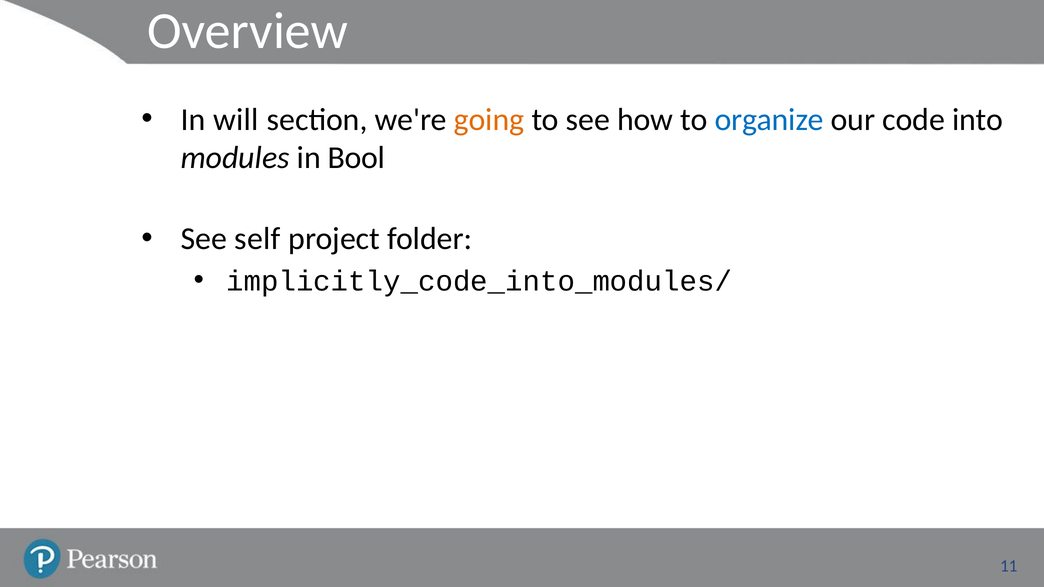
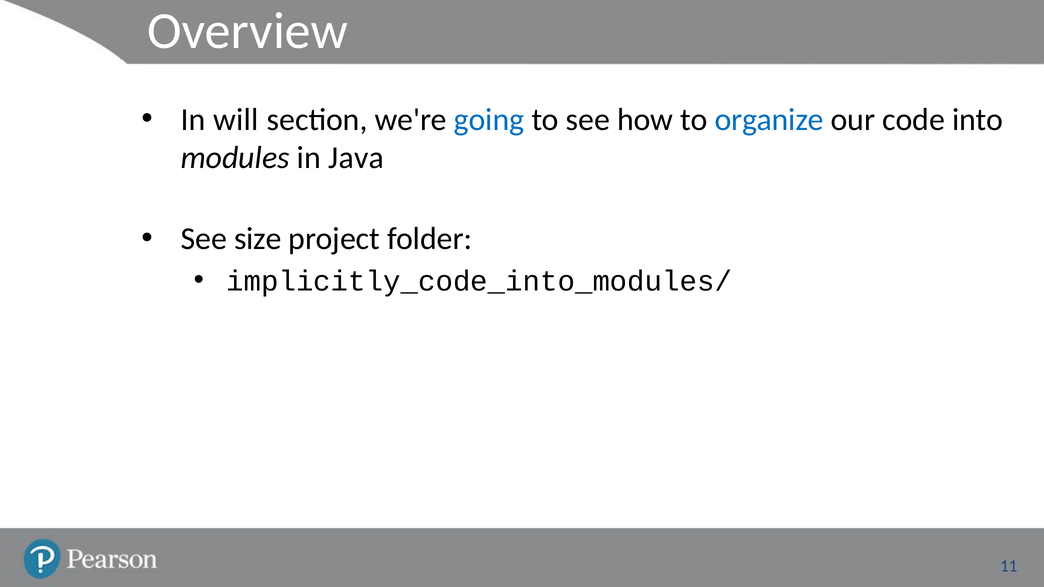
going colour: orange -> blue (489, 120)
Bool: Bool -> Java (356, 158)
self: self -> size (258, 239)
